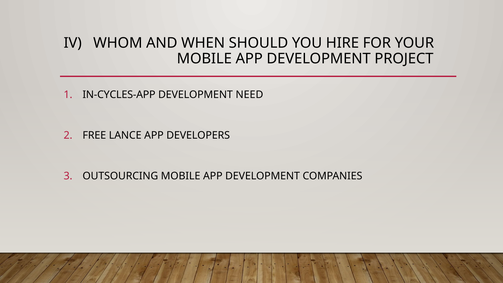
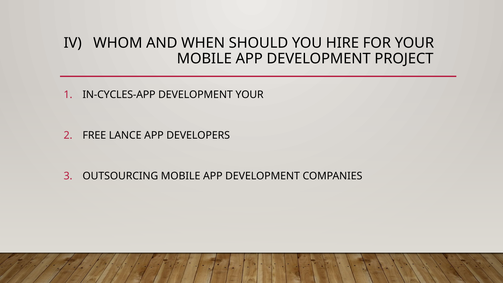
DEVELOPMENT NEED: NEED -> YOUR (250, 95)
